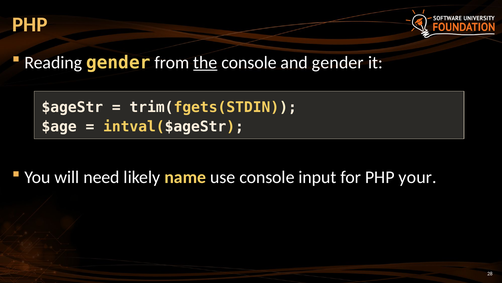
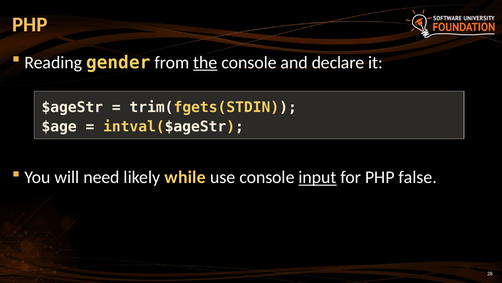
and gender: gender -> declare (338, 62)
name: name -> while (185, 177)
input underline: none -> present (318, 177)
your: your -> false (418, 177)
